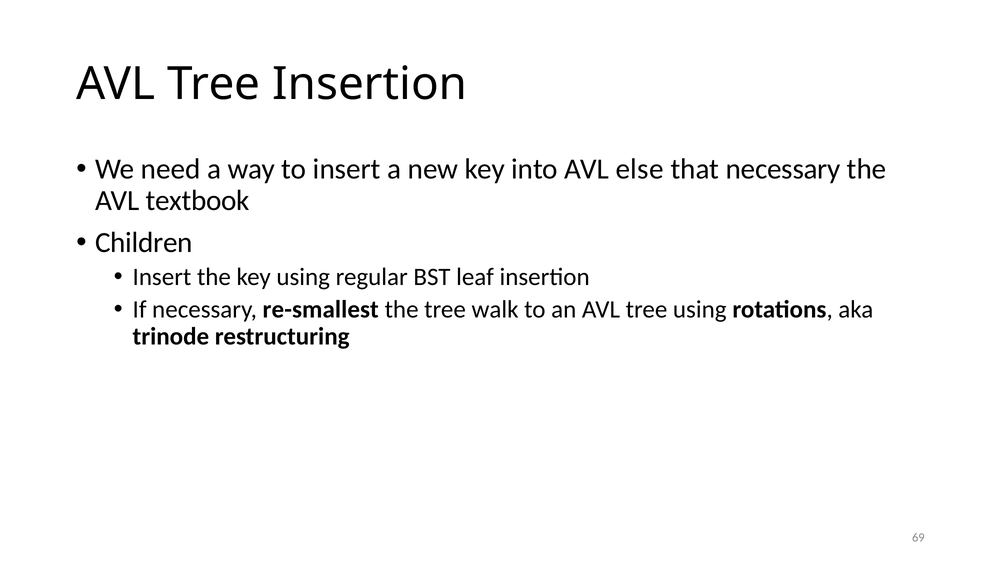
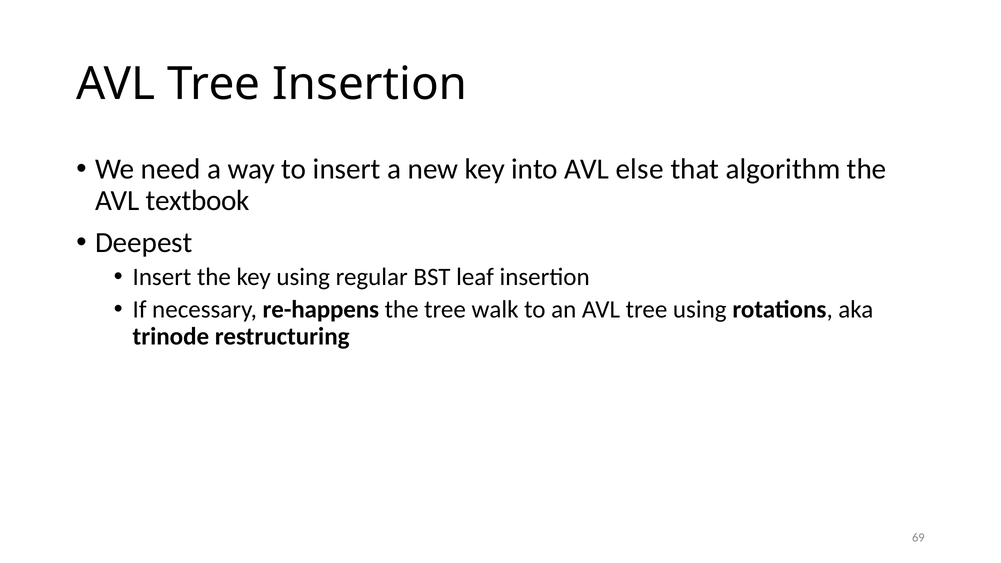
that necessary: necessary -> algorithm (783, 169)
Children: Children -> Deepest (144, 243)
re-smallest: re-smallest -> re-happens (321, 309)
